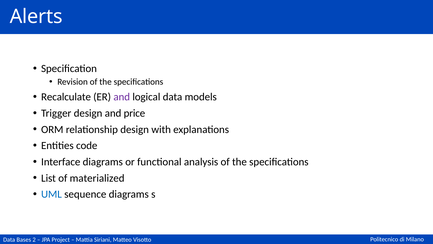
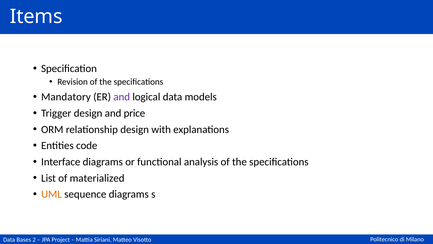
Alerts: Alerts -> Items (36, 17)
Recalculate: Recalculate -> Mandatory (66, 97)
UML colour: blue -> orange (51, 194)
